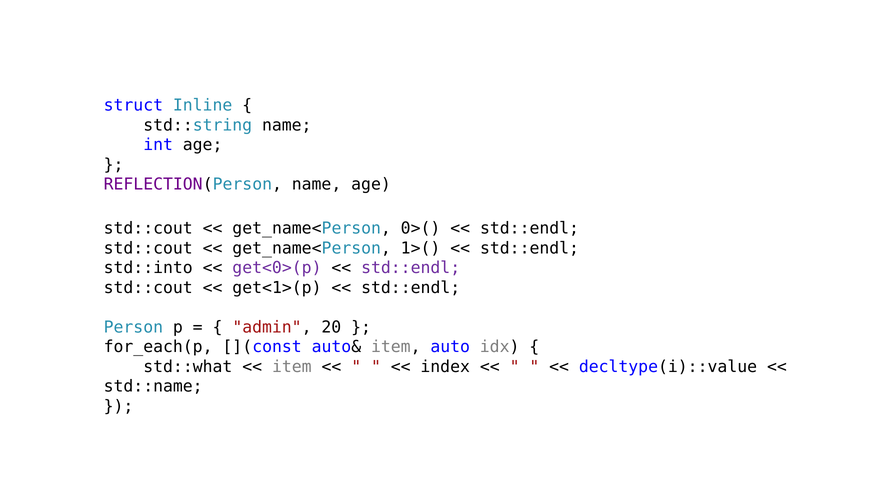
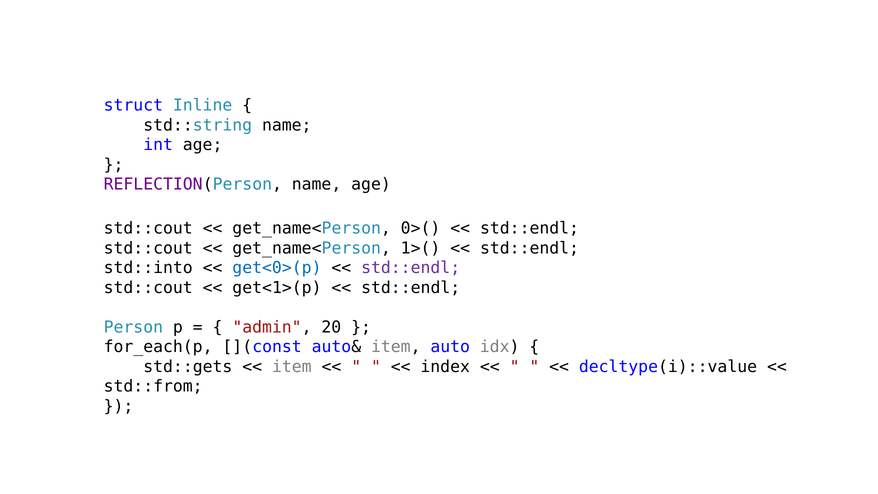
get<0>(p colour: purple -> blue (277, 268)
std::what: std::what -> std::gets (188, 367)
std::name: std::name -> std::from (153, 386)
